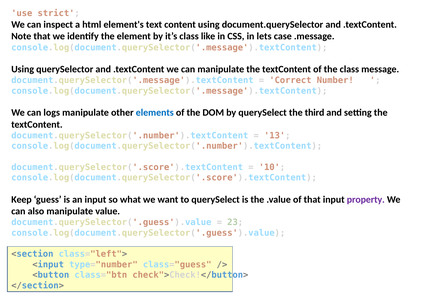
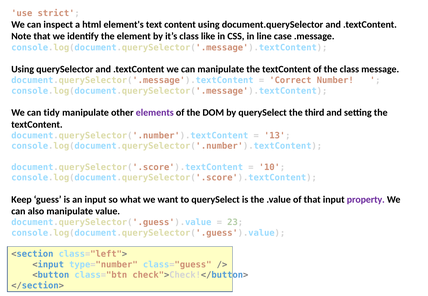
lets: lets -> line (264, 36)
logs: logs -> tidy (52, 113)
elements colour: blue -> purple (155, 113)
